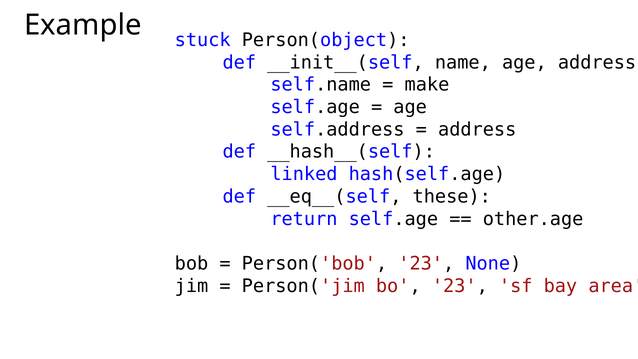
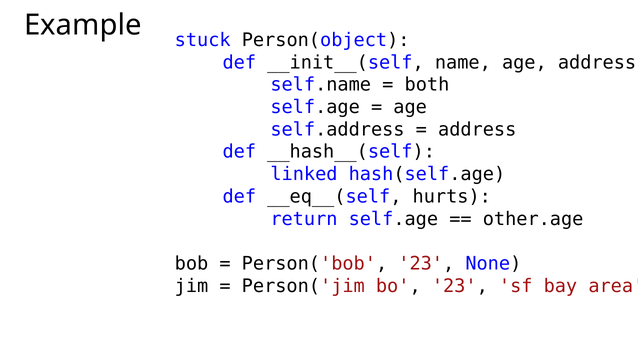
make: make -> both (427, 85)
these: these -> hurts (452, 196)
